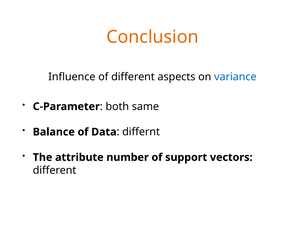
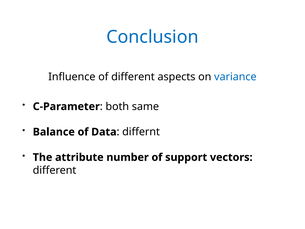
Conclusion colour: orange -> blue (153, 37)
